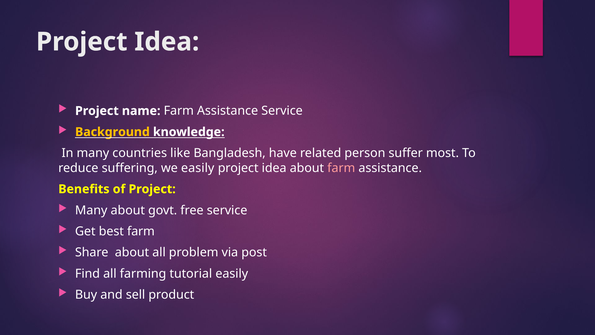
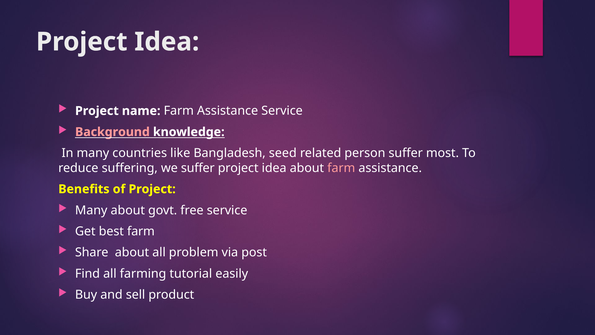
Background colour: yellow -> pink (112, 132)
have: have -> seed (283, 153)
we easily: easily -> suffer (198, 168)
